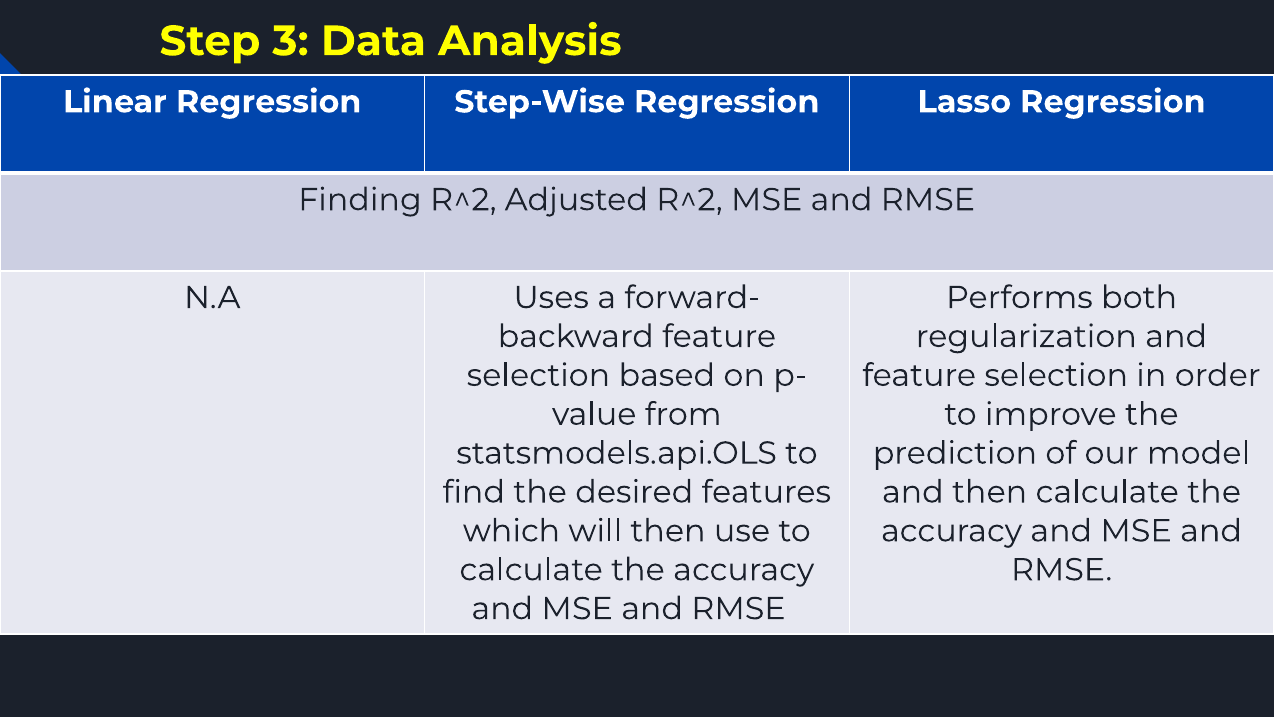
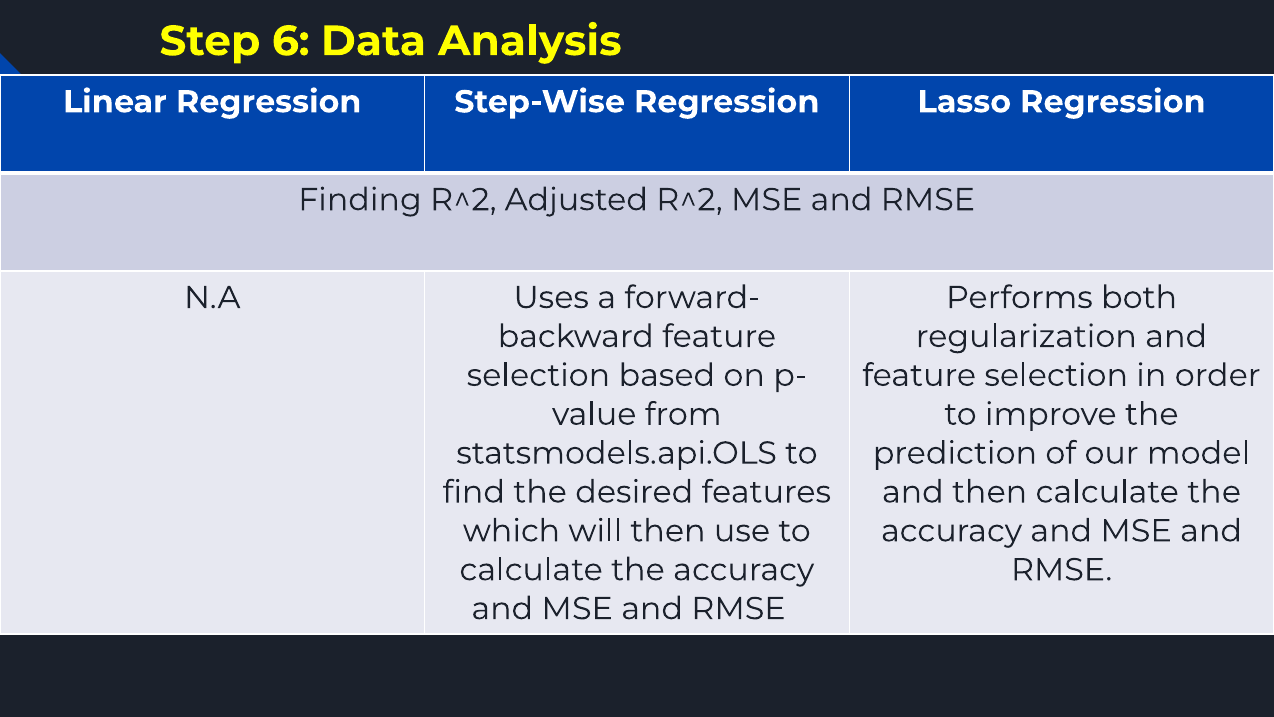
3: 3 -> 6 (291, 41)
